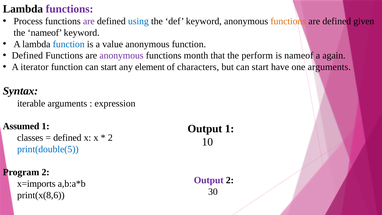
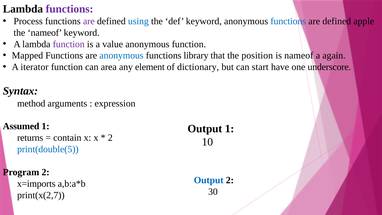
functions colour: orange -> blue (288, 21)
given: given -> apple (364, 21)
function colour: blue -> purple (69, 44)
Defined: Defined -> Mapped (27, 56)
anonymous colour: purple -> blue (122, 56)
month: month -> library (196, 56)
perform: perform -> position (257, 56)
function can start: start -> area (109, 67)
characters: characters -> dictionary (198, 67)
one arguments: arguments -> underscore (329, 67)
iterable: iterable -> method (31, 103)
classes: classes -> returns (30, 138)
defined: defined -> contain (67, 138)
Output colour: purple -> blue (209, 180)
print(x(8,6: print(x(8,6 -> print(x(2,7 (41, 195)
